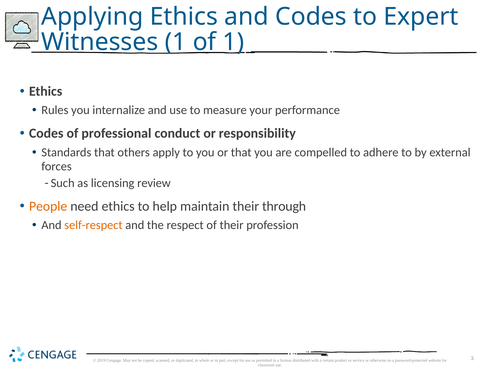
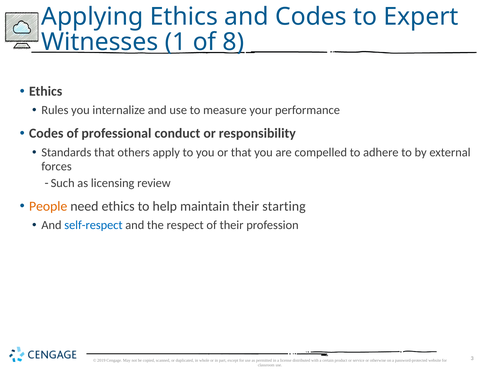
of 1: 1 -> 8 (233, 42)
through: through -> starting (284, 206)
self-respect colour: orange -> blue (93, 225)
